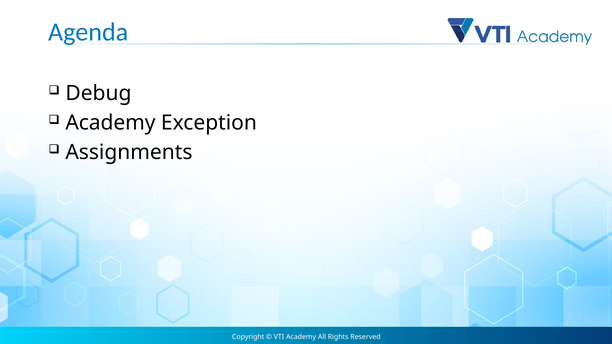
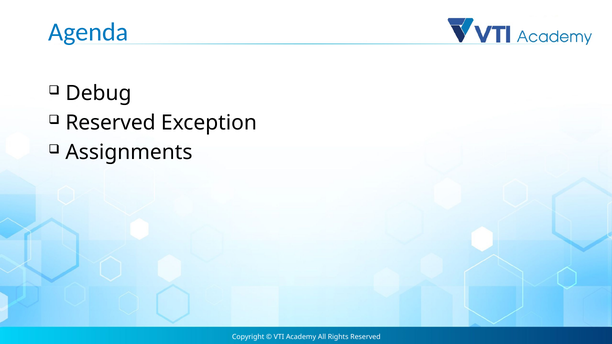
Academy: Academy -> Reserved (111, 123)
